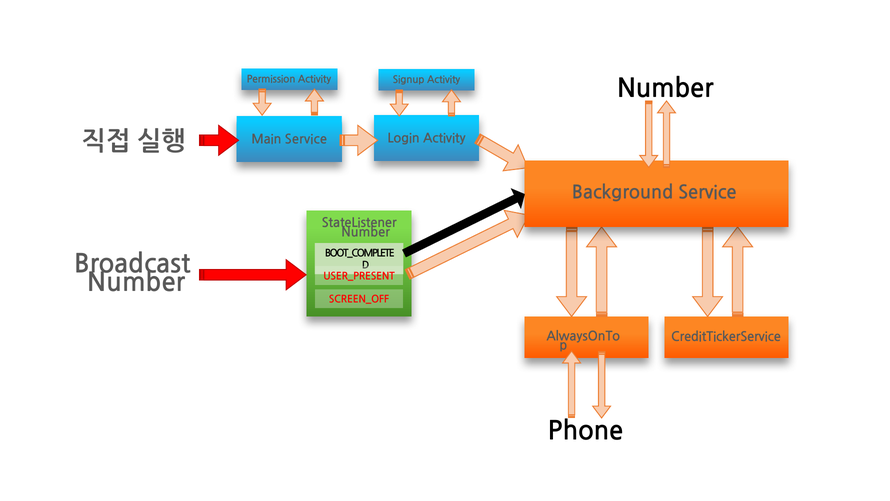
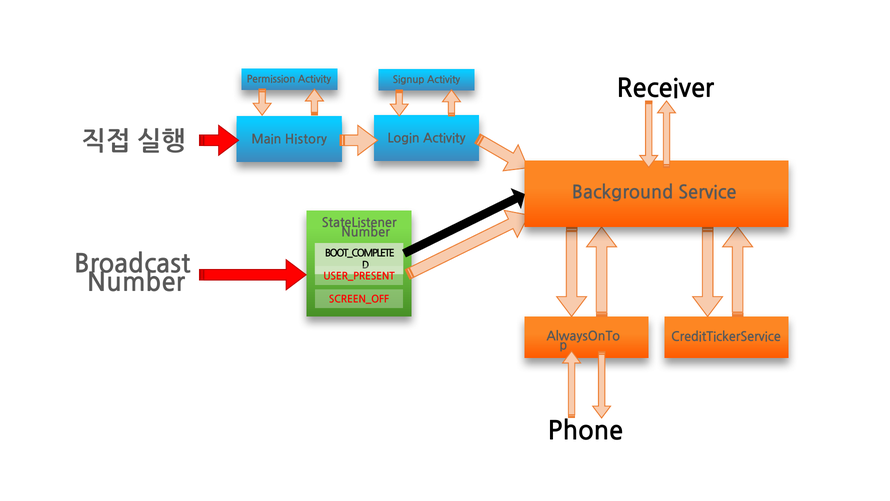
Number: Number -> Receiver (666, 89)
Main Service: Service -> History (306, 139)
